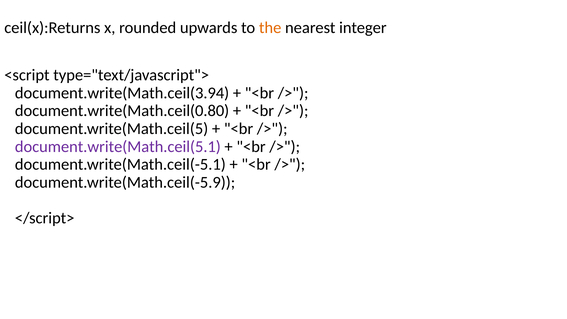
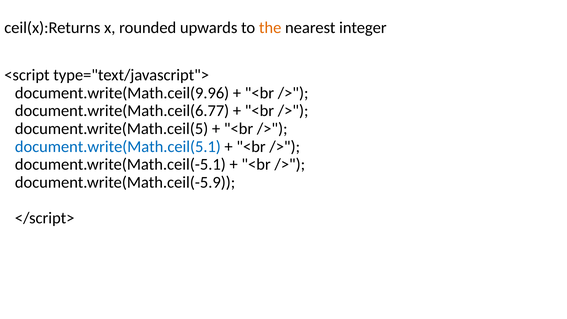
document.write(Math.ceil(3.94: document.write(Math.ceil(3.94 -> document.write(Math.ceil(9.96 (122, 93)
document.write(Math.ceil(0.80: document.write(Math.ceil(0.80 -> document.write(Math.ceil(6.77 (122, 111)
document.write(Math.ceil(5.1 colour: purple -> blue (118, 147)
